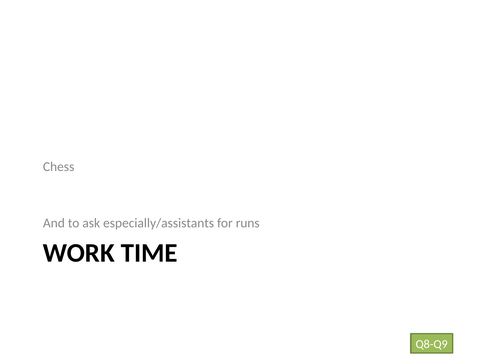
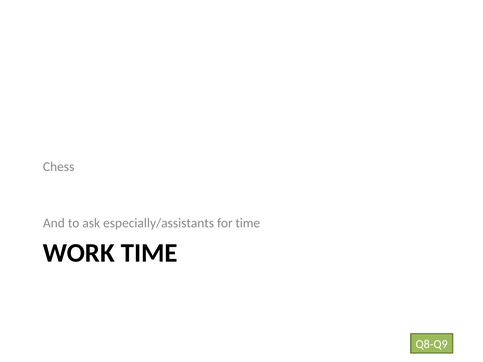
for runs: runs -> time (248, 223)
